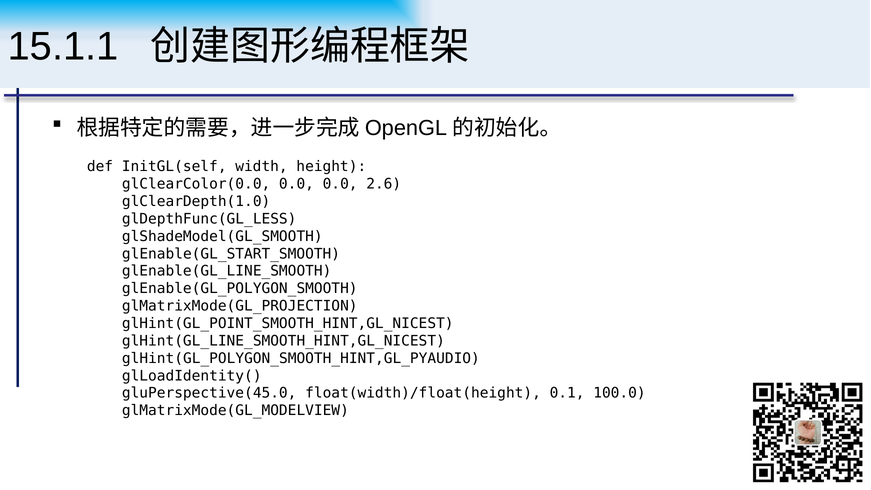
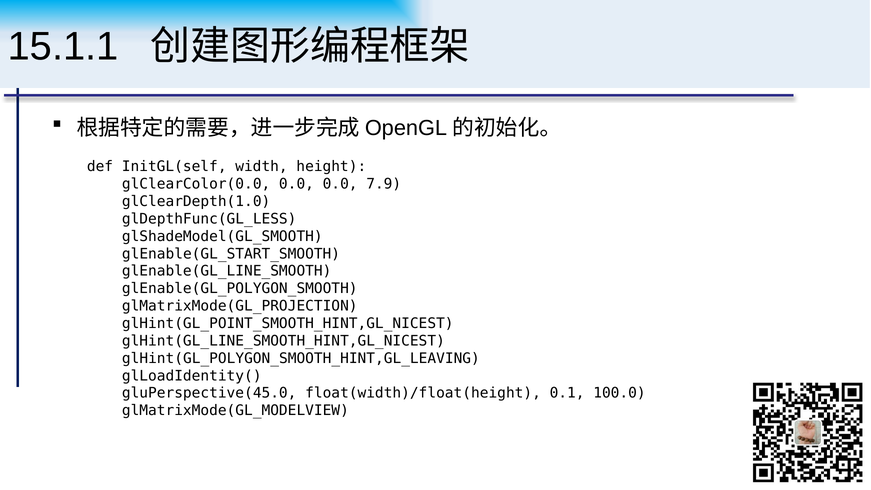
2.6: 2.6 -> 7.9 (384, 184)
glHint(GL_POLYGON_SMOOTH_HINT,GL_PYAUDIO: glHint(GL_POLYGON_SMOOTH_HINT,GL_PYAUDIO -> glHint(GL_POLYGON_SMOOTH_HINT,GL_LEAVING (301, 358)
